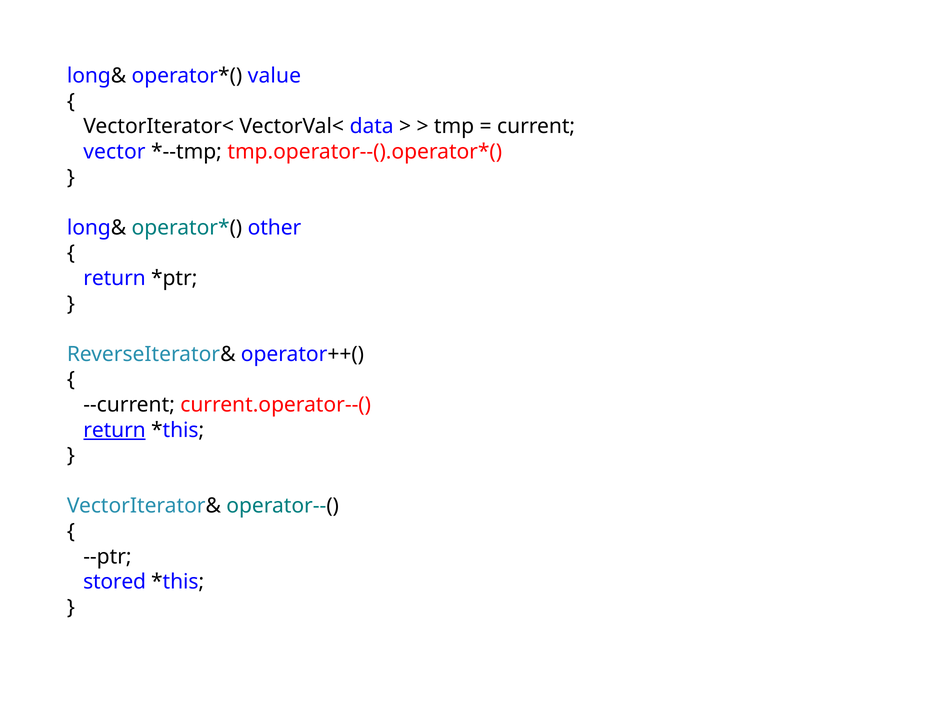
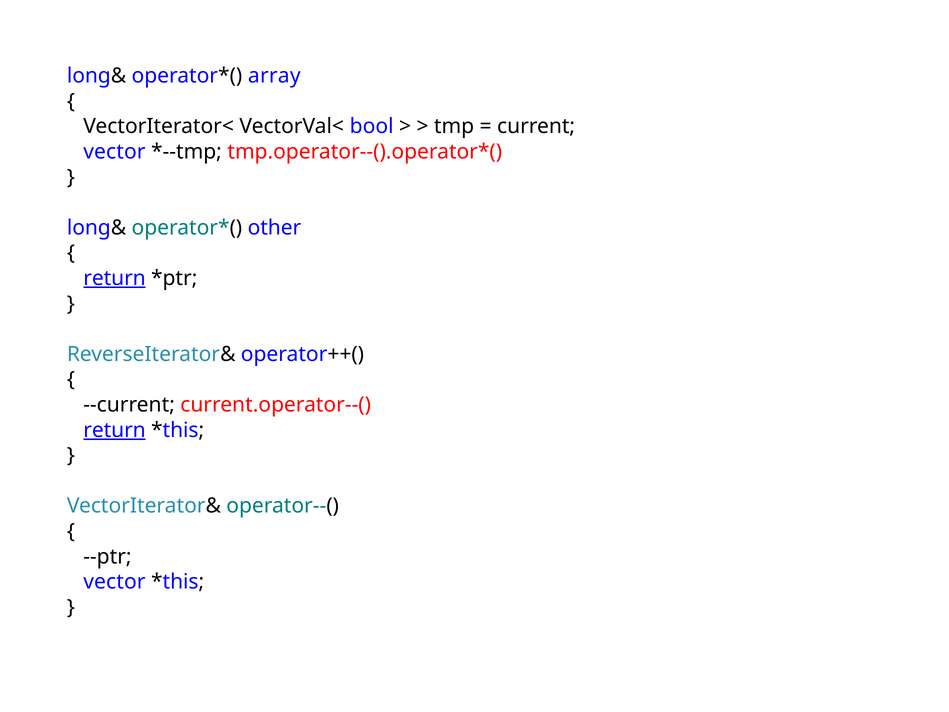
value: value -> array (274, 76)
data: data -> bool (372, 126)
return underline: none -> present (115, 278)
stored: stored -> vector (114, 582)
